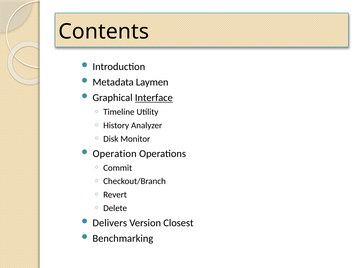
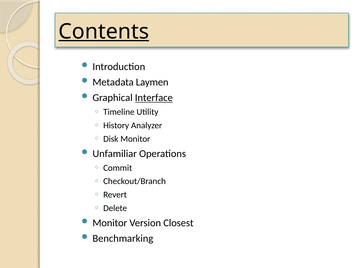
Contents underline: none -> present (104, 32)
Operation: Operation -> Unfamiliar (115, 154)
Delivers: Delivers -> Monitor (110, 223)
